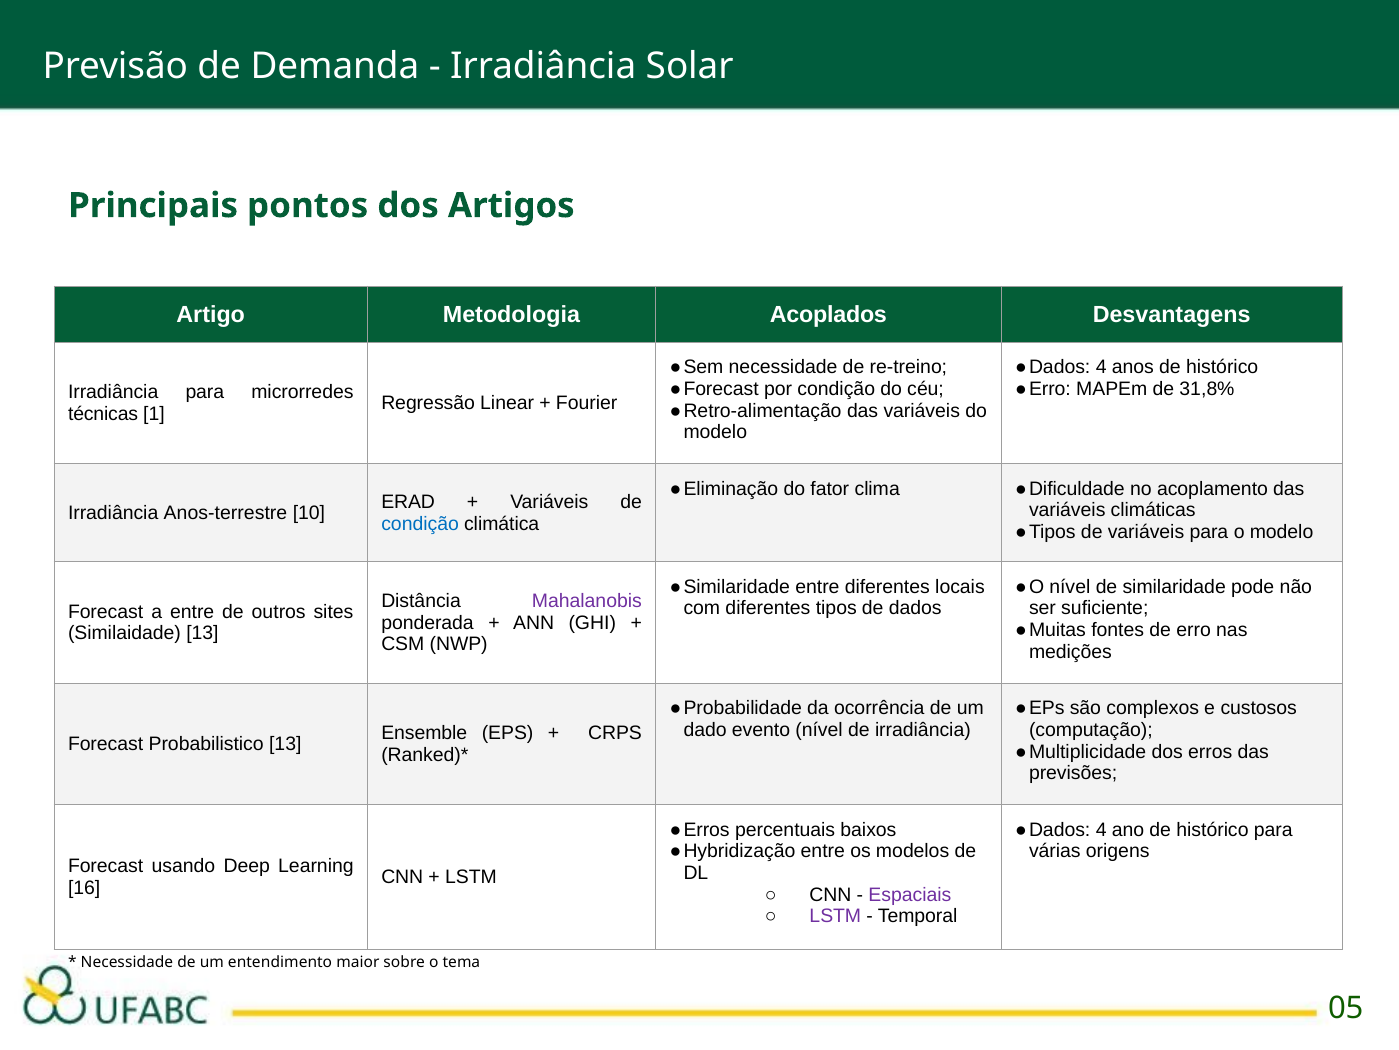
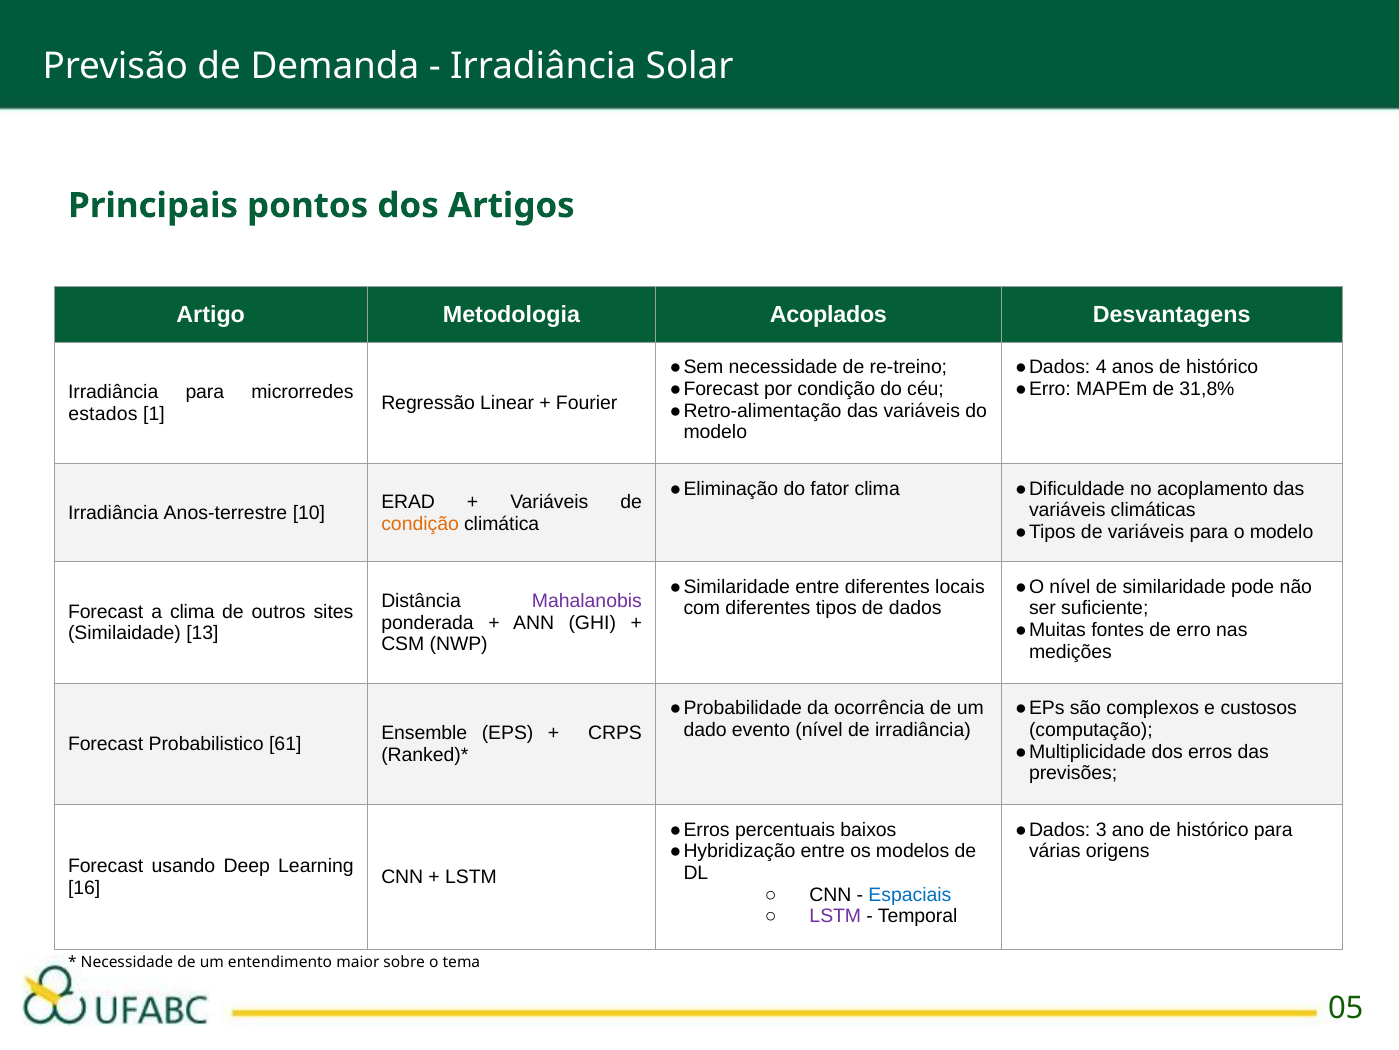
técnicas: técnicas -> estados (103, 414)
condição colour: blue -> orange (420, 523)
a entre: entre -> clima (192, 611)
Probabilistico 13: 13 -> 61 (285, 744)
4: 4 -> 3 (1101, 829)
Espaciais colour: purple -> blue (910, 894)
